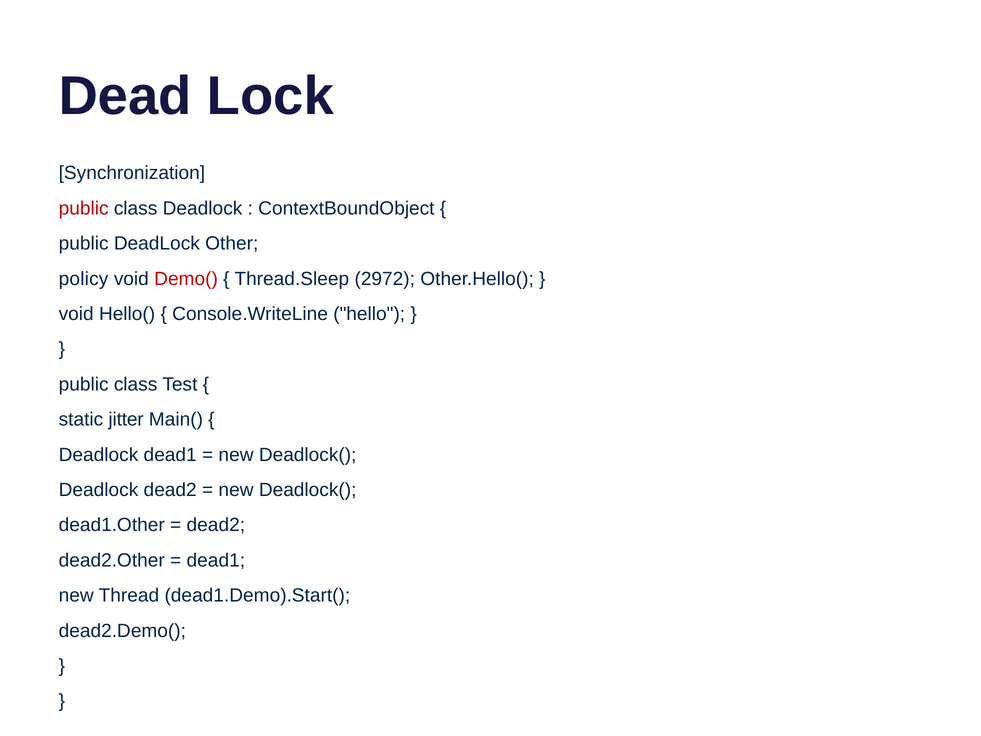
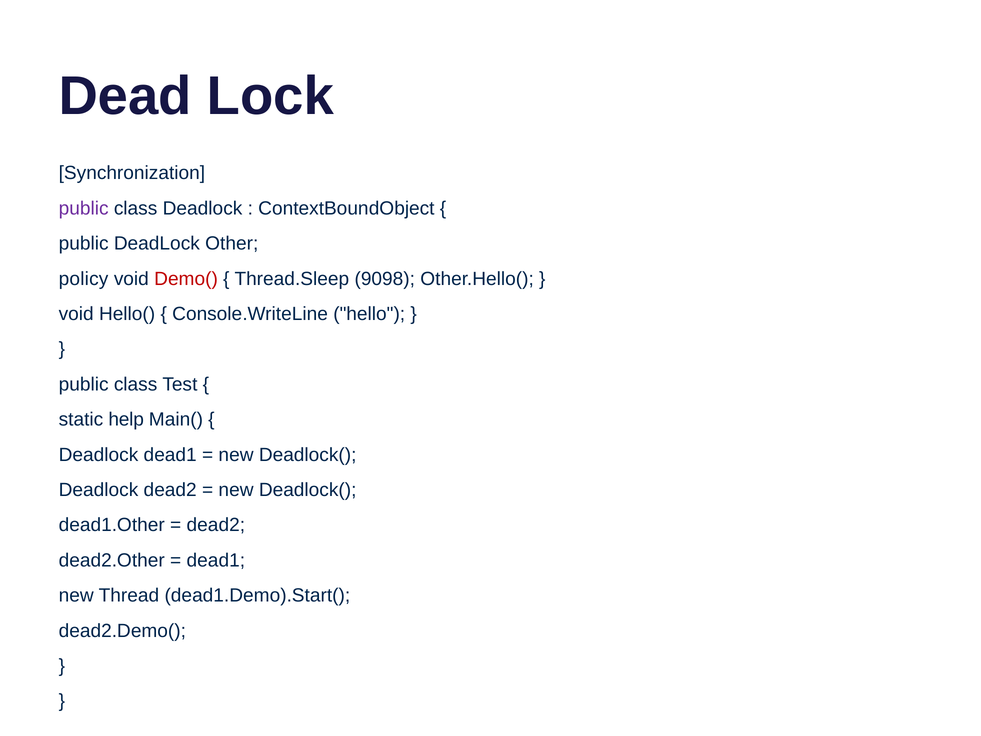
public colour: red -> purple (84, 208)
2972: 2972 -> 9098 (385, 279)
jitter: jitter -> help (126, 419)
